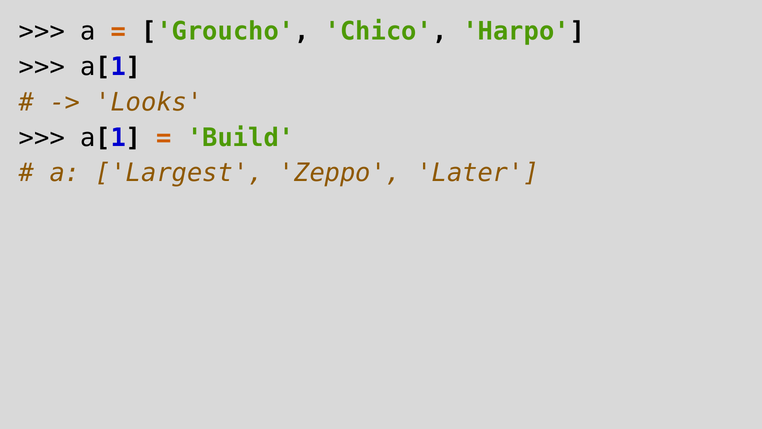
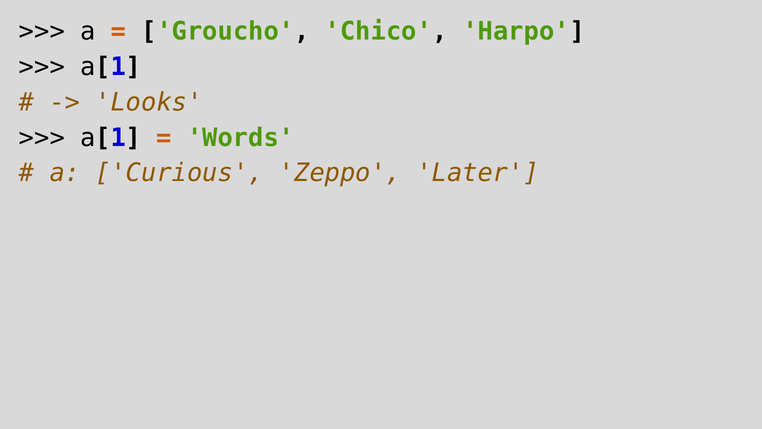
Build: Build -> Words (241, 138)
Largest: Largest -> Curious (180, 173)
